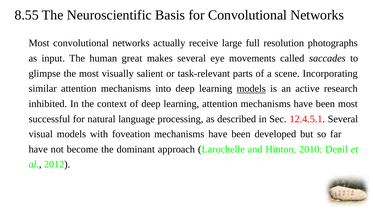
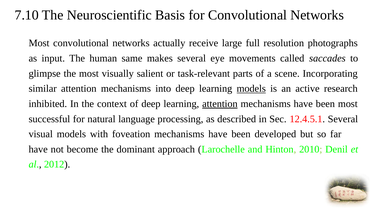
8.55: 8.55 -> 7.10 (27, 15)
great: great -> same (132, 58)
attention underline: none -> present (220, 104)
